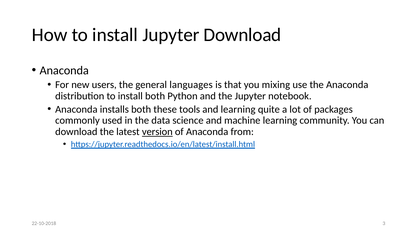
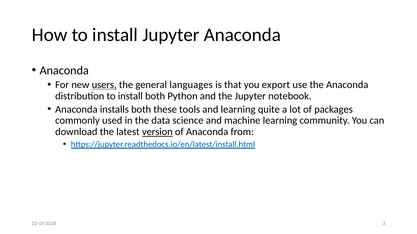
Jupyter Download: Download -> Anaconda (242, 35)
users underline: none -> present (104, 85)
mixing: mixing -> export (276, 85)
